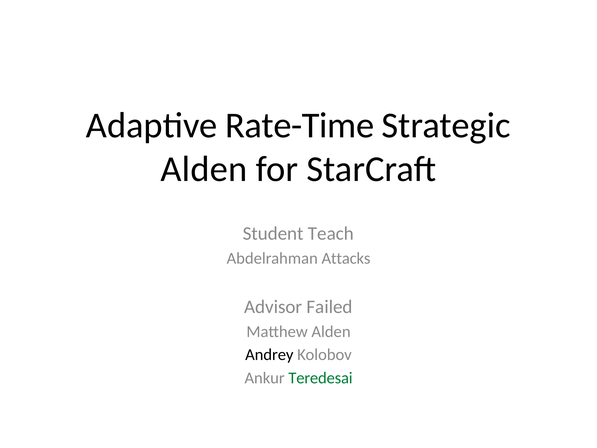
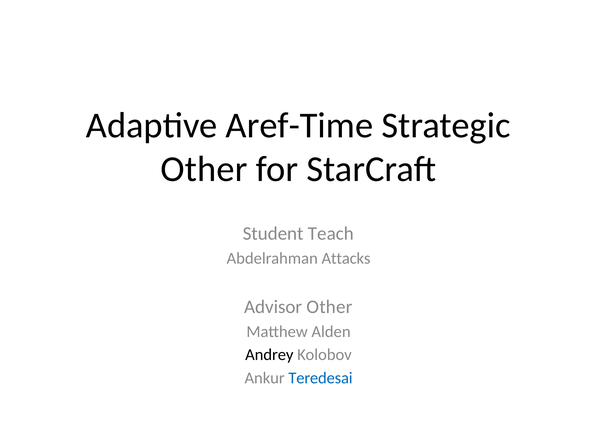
Rate-Time: Rate-Time -> Aref-Time (299, 125)
Alden: Alden -> Other (204, 169)
Advisor Failed: Failed -> Other (329, 307)
Teredesai colour: green -> blue (320, 378)
